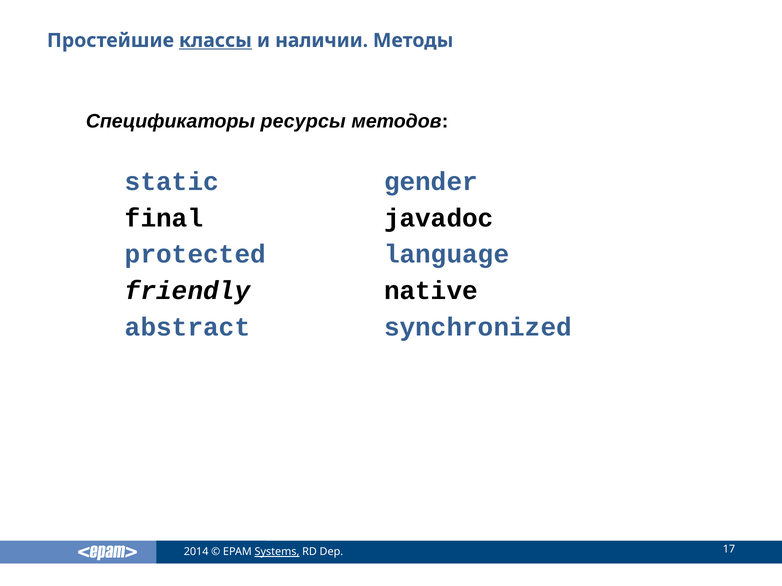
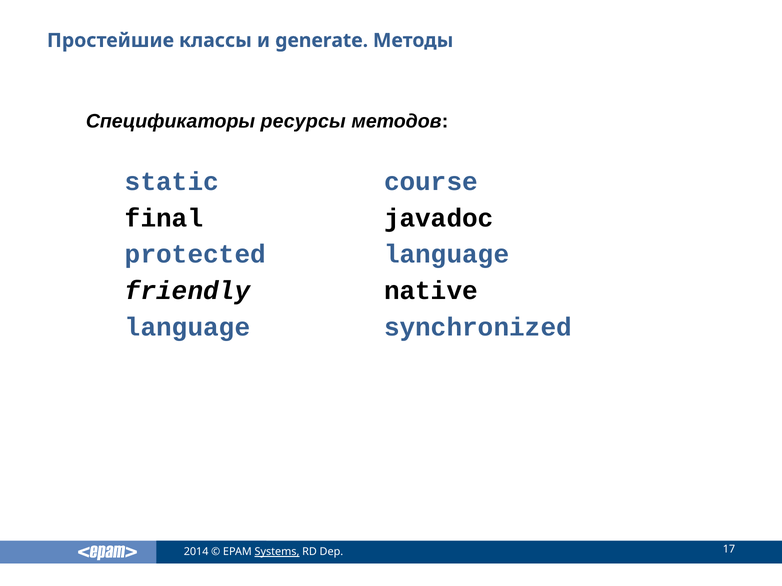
классы underline: present -> none (215, 40)
наличии: наличии -> generate (322, 40)
gender: gender -> course (431, 182)
abstract: abstract -> language (188, 328)
